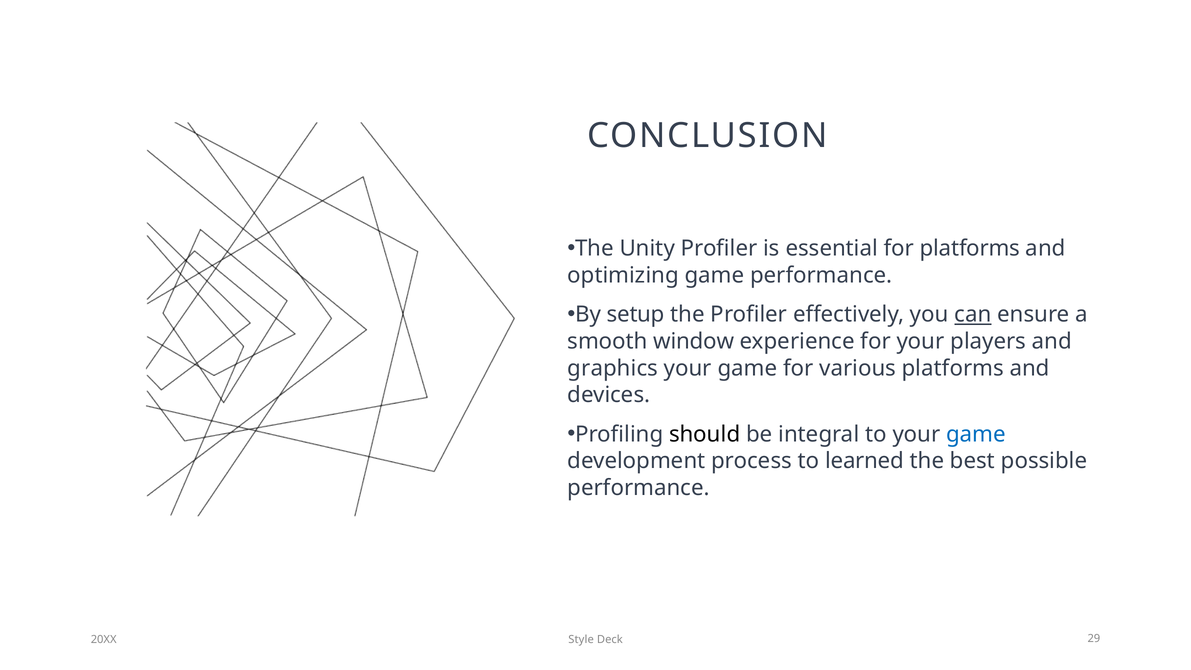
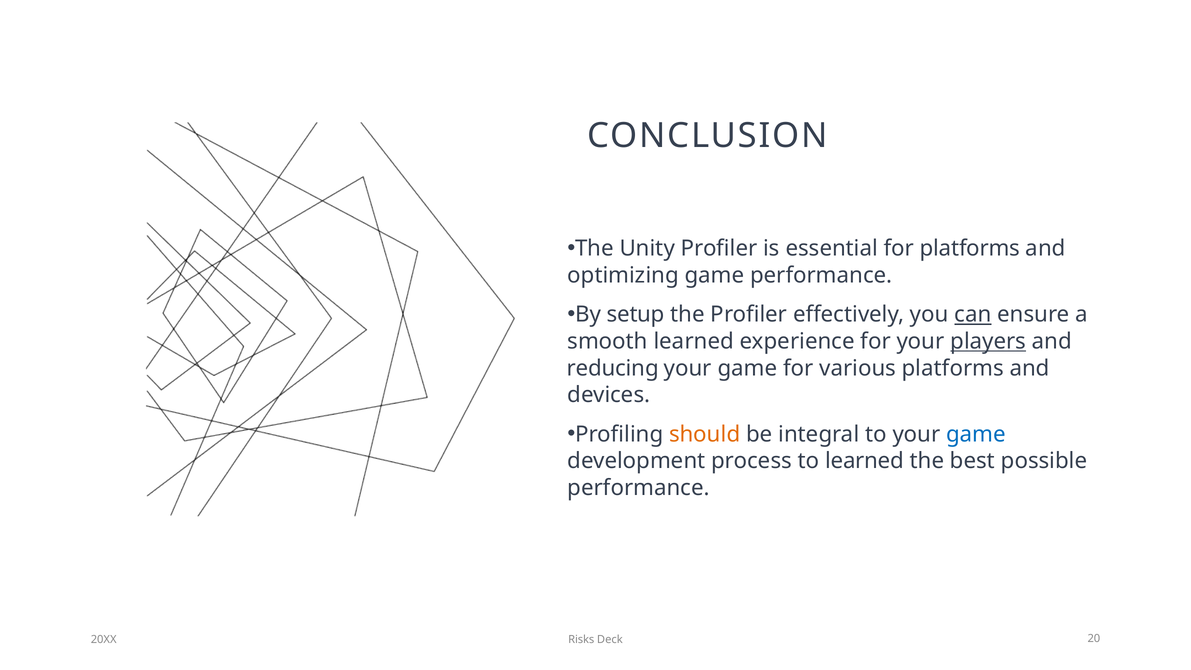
smooth window: window -> learned (694, 341)
players underline: none -> present (988, 341)
graphics: graphics -> reducing (613, 368)
should colour: black -> orange (705, 434)
Style: Style -> Risks (581, 640)
29: 29 -> 20 (1094, 639)
